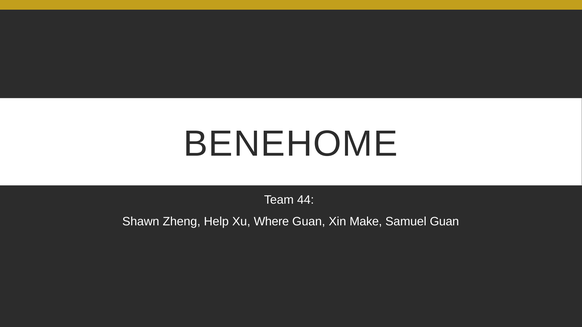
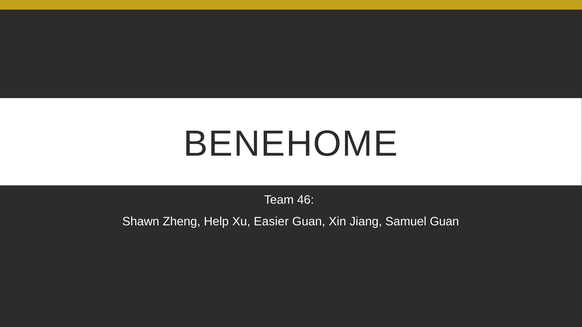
44: 44 -> 46 (306, 200)
Where: Where -> Easier (271, 222)
Make: Make -> Jiang (366, 222)
